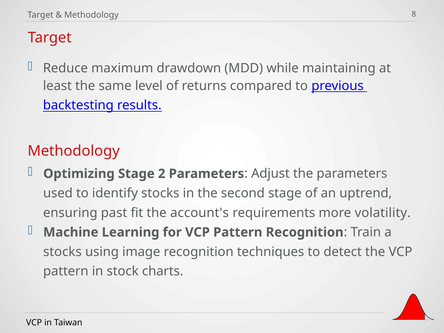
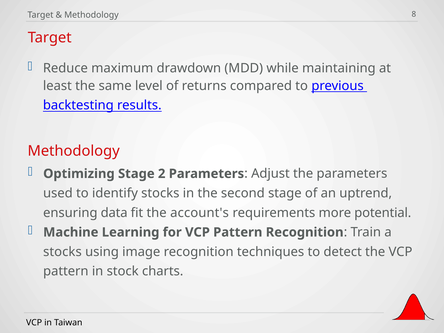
past: past -> data (114, 213)
volatility: volatility -> potential (383, 213)
